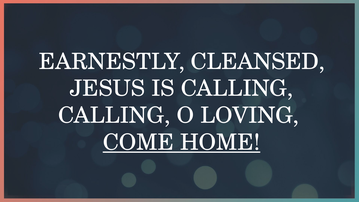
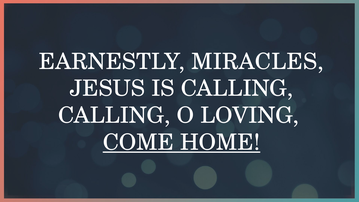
CLEANSED: CLEANSED -> MIRACLES (257, 62)
